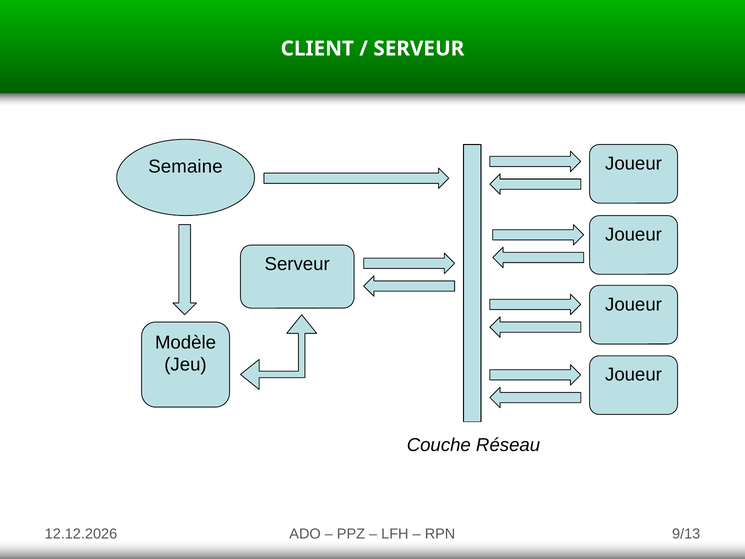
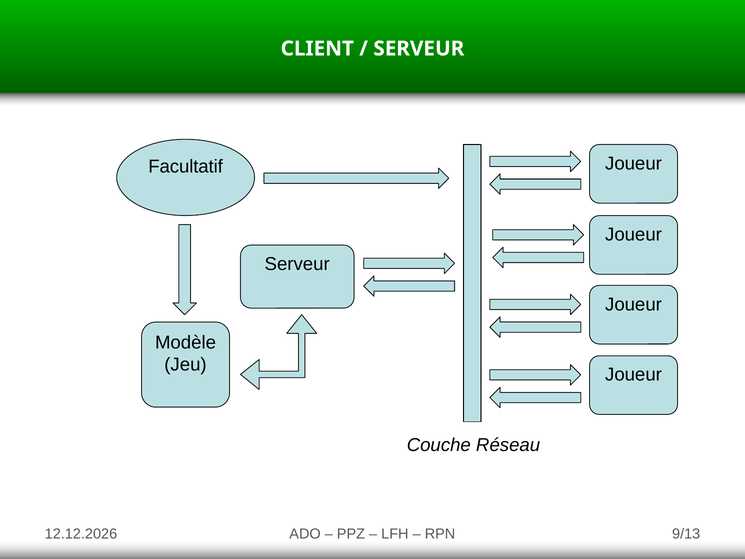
Semaine: Semaine -> Facultatif (186, 167)
